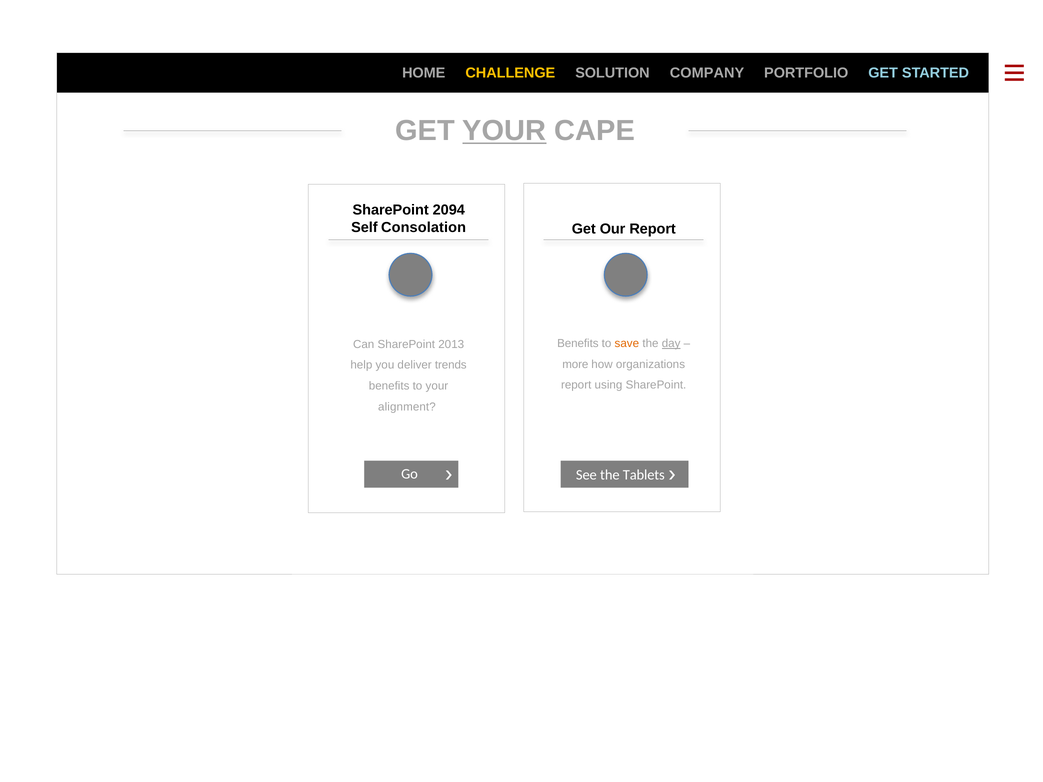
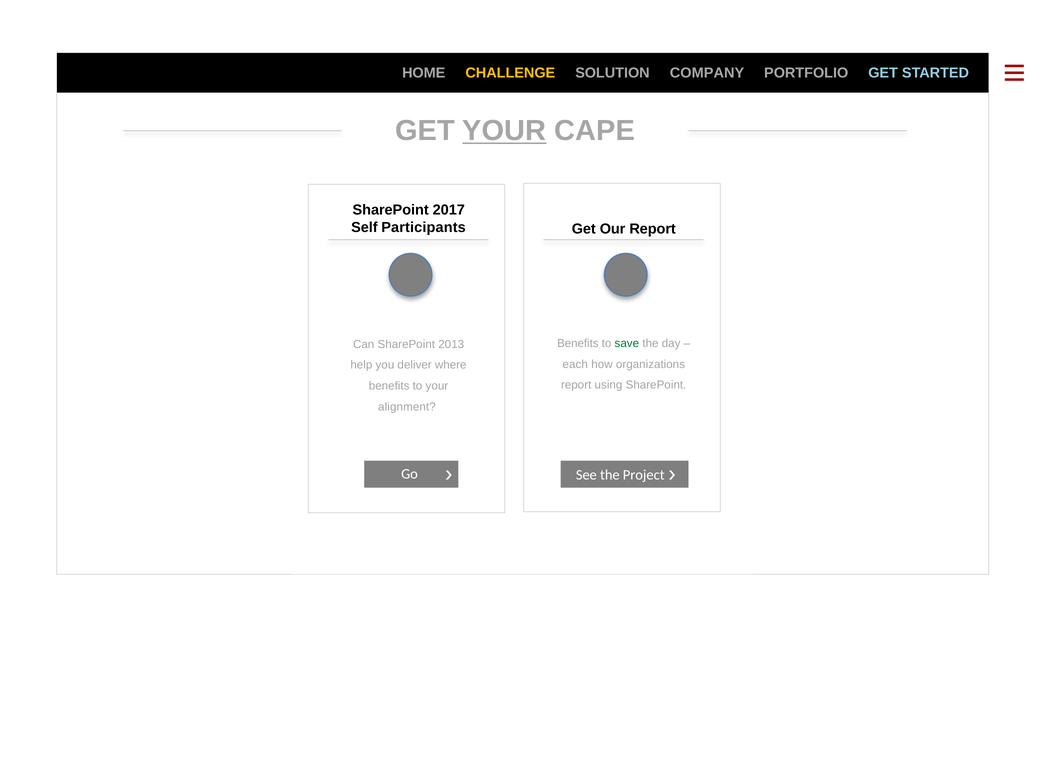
2094: 2094 -> 2017 (449, 210)
Consolation: Consolation -> Participants (424, 228)
save colour: orange -> green (627, 344)
day underline: present -> none (671, 344)
more: more -> each (575, 364)
trends: trends -> where (451, 365)
Tablets: Tablets -> Project (644, 475)
